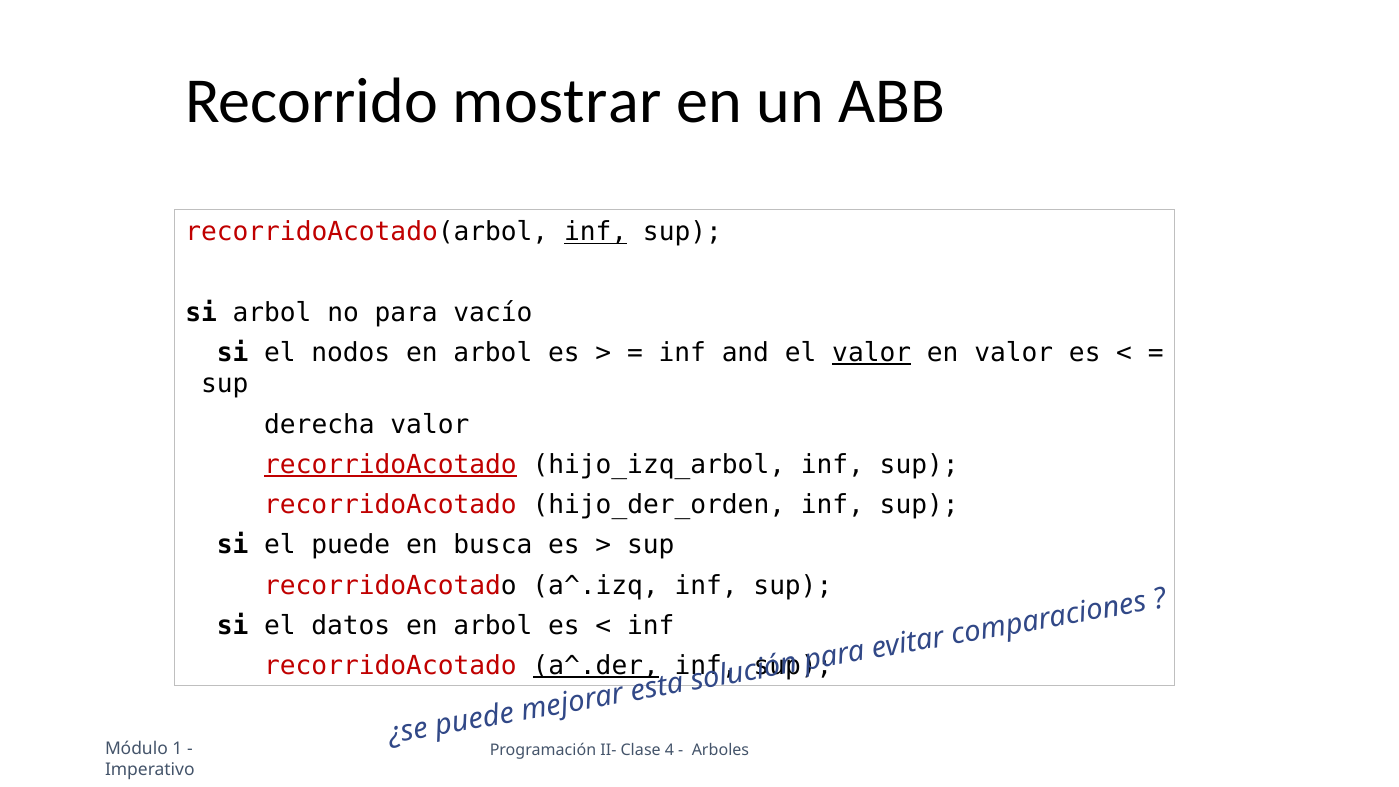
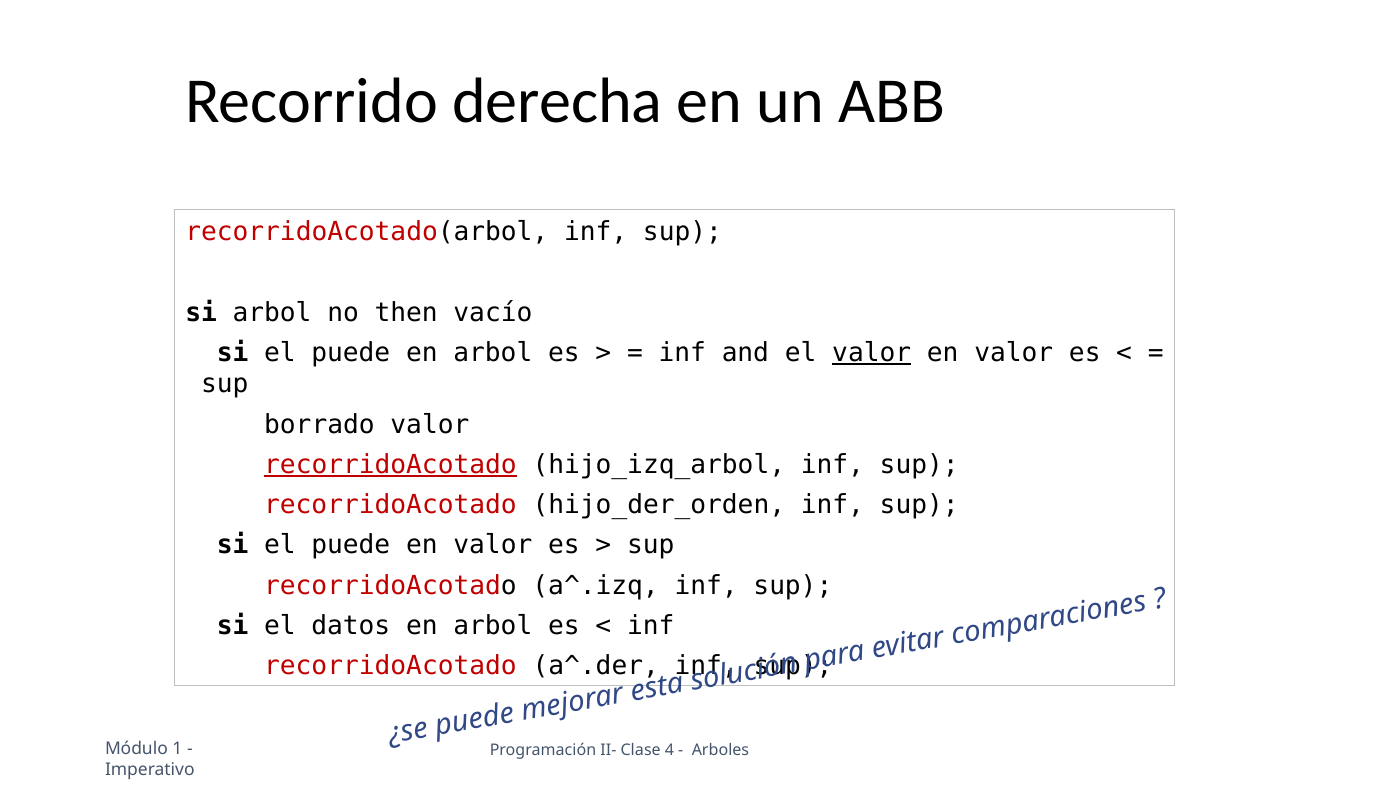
mostrar: mostrar -> derecha (558, 102)
inf underline: present -> none (596, 232)
no para: para -> then (406, 313)
nodos: nodos -> puede (351, 353)
derecha: derecha -> borrado (319, 425)
busca: busca -> valor (493, 545)
a^.der underline: present -> none (596, 666)
